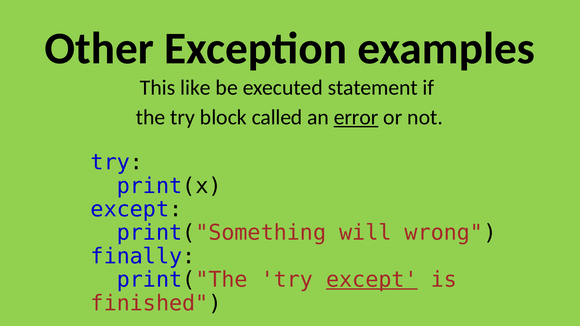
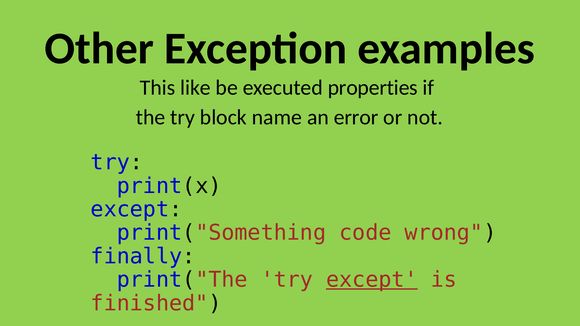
statement: statement -> properties (373, 88)
called: called -> name (277, 117)
error underline: present -> none (356, 117)
will: will -> code (365, 233)
